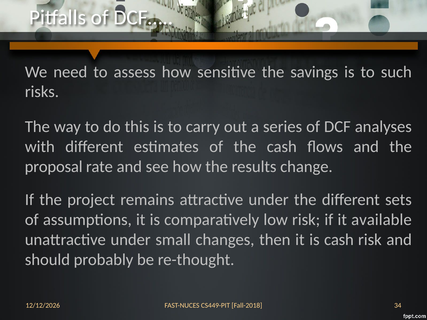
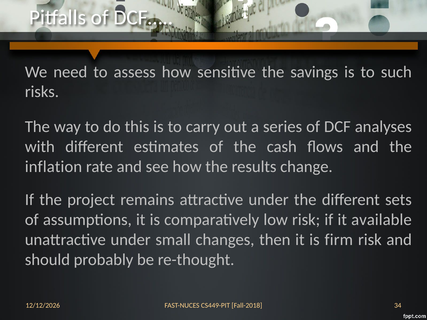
proposal: proposal -> inflation (53, 167)
is cash: cash -> firm (339, 240)
